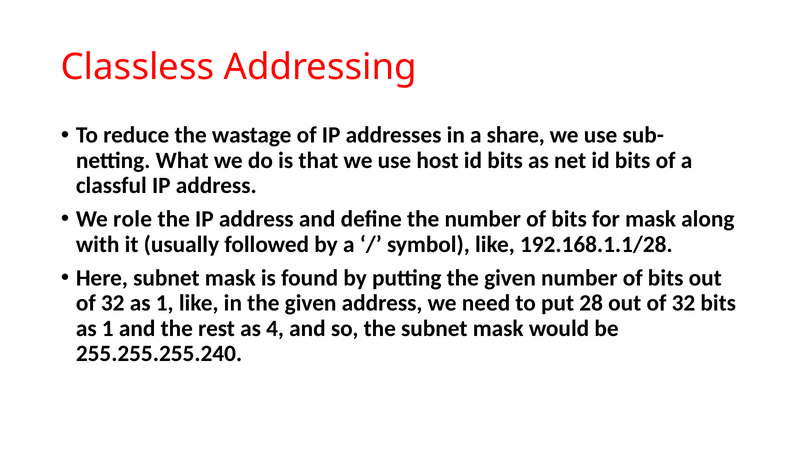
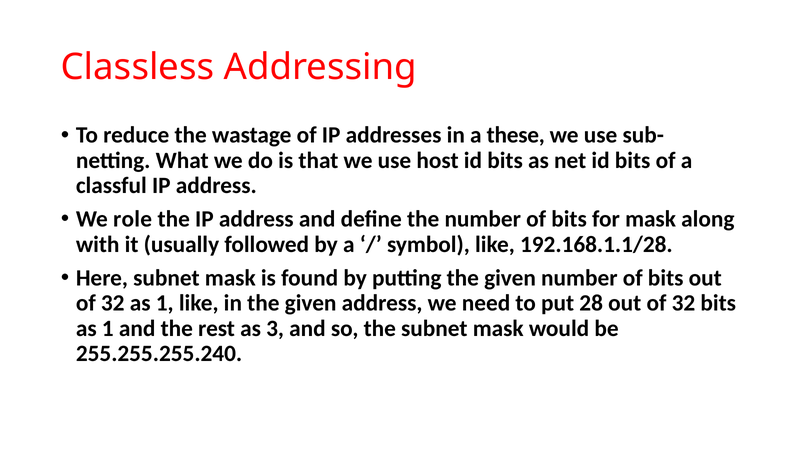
share: share -> these (516, 135)
4: 4 -> 3 (275, 328)
